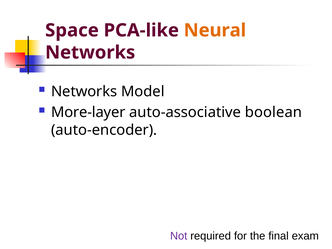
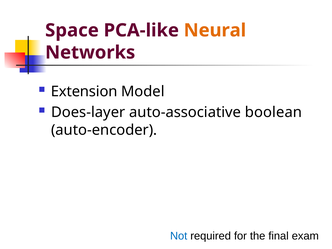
Networks: Networks -> Extension (84, 92)
More-layer: More-layer -> Does-layer (88, 112)
Not colour: purple -> blue (179, 236)
